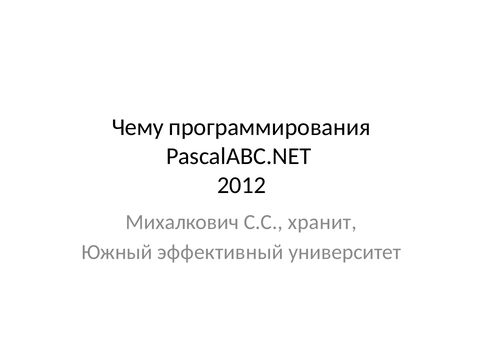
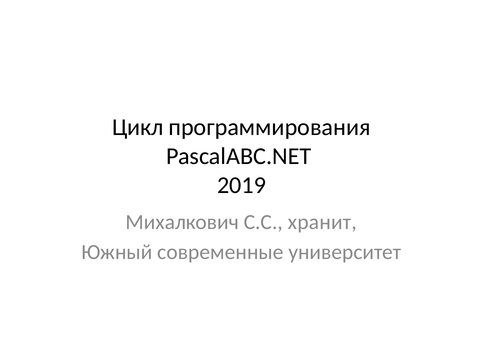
Чему: Чему -> Цикл (138, 127)
2012: 2012 -> 2019 (241, 185)
эффективный: эффективный -> современные (220, 252)
